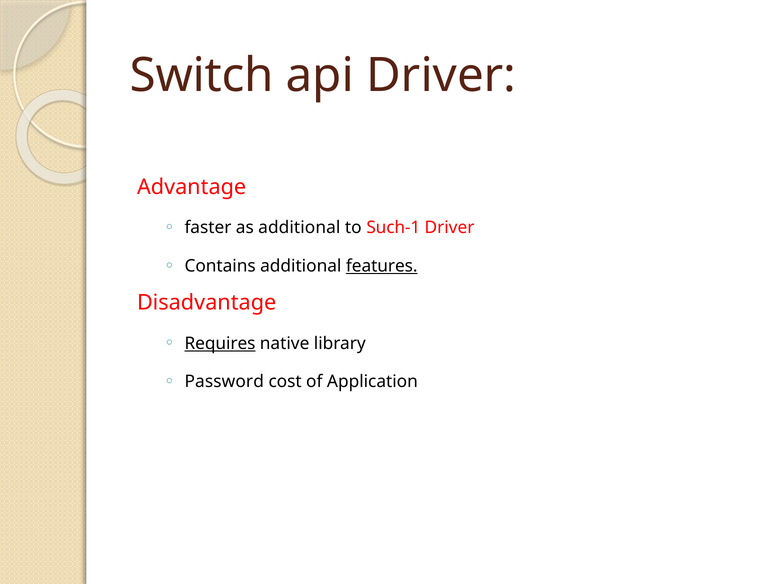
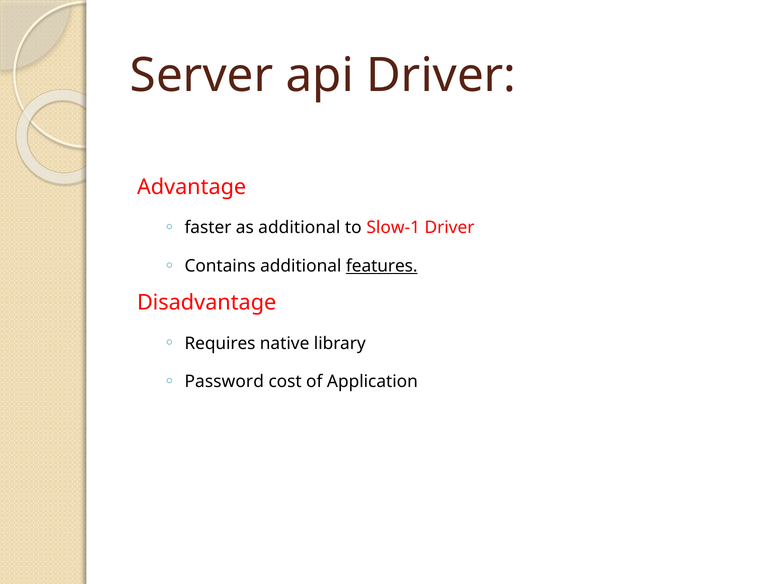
Switch: Switch -> Server (202, 75)
Such-1: Such-1 -> Slow-1 (393, 228)
Requires underline: present -> none (220, 344)
